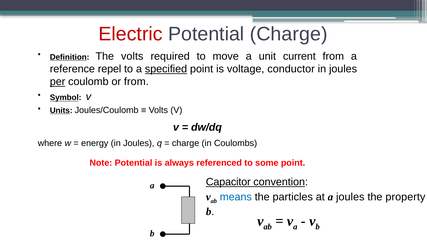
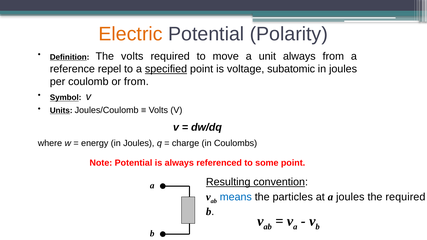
Electric colour: red -> orange (131, 34)
Potential Charge: Charge -> Polarity (289, 34)
unit current: current -> always (299, 56)
conductor: conductor -> subatomic (291, 69)
per underline: present -> none (58, 82)
Capacitor: Capacitor -> Resulting (228, 182)
the property: property -> required (405, 197)
